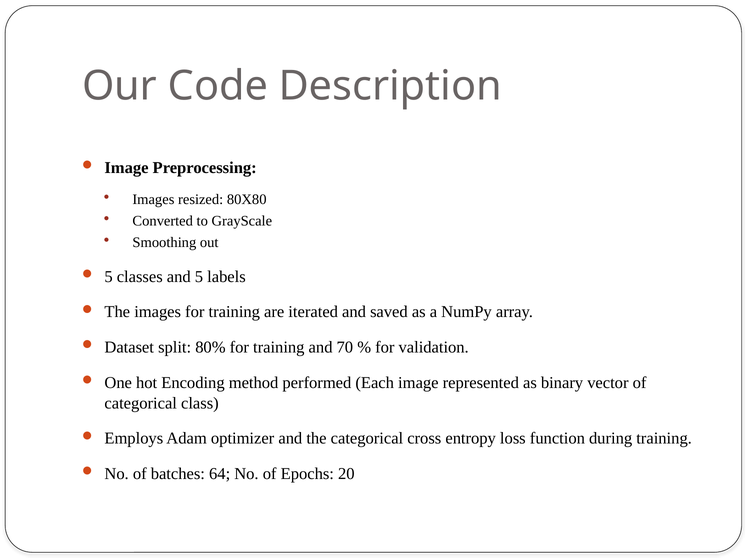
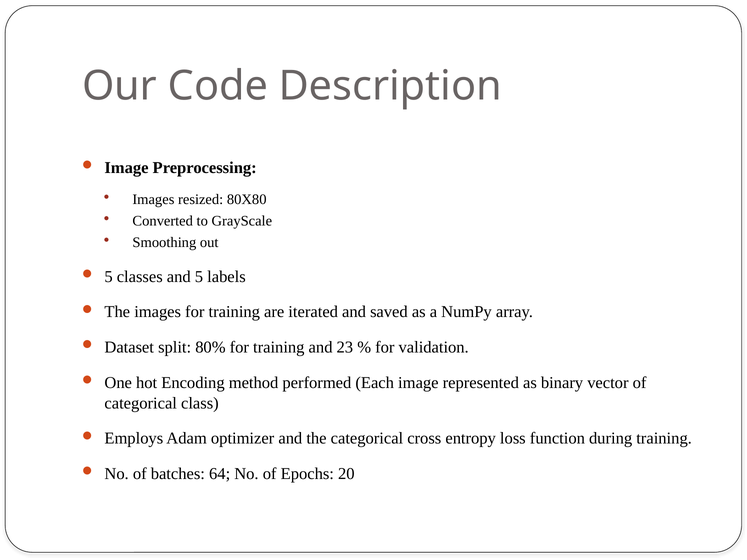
70: 70 -> 23 (345, 347)
